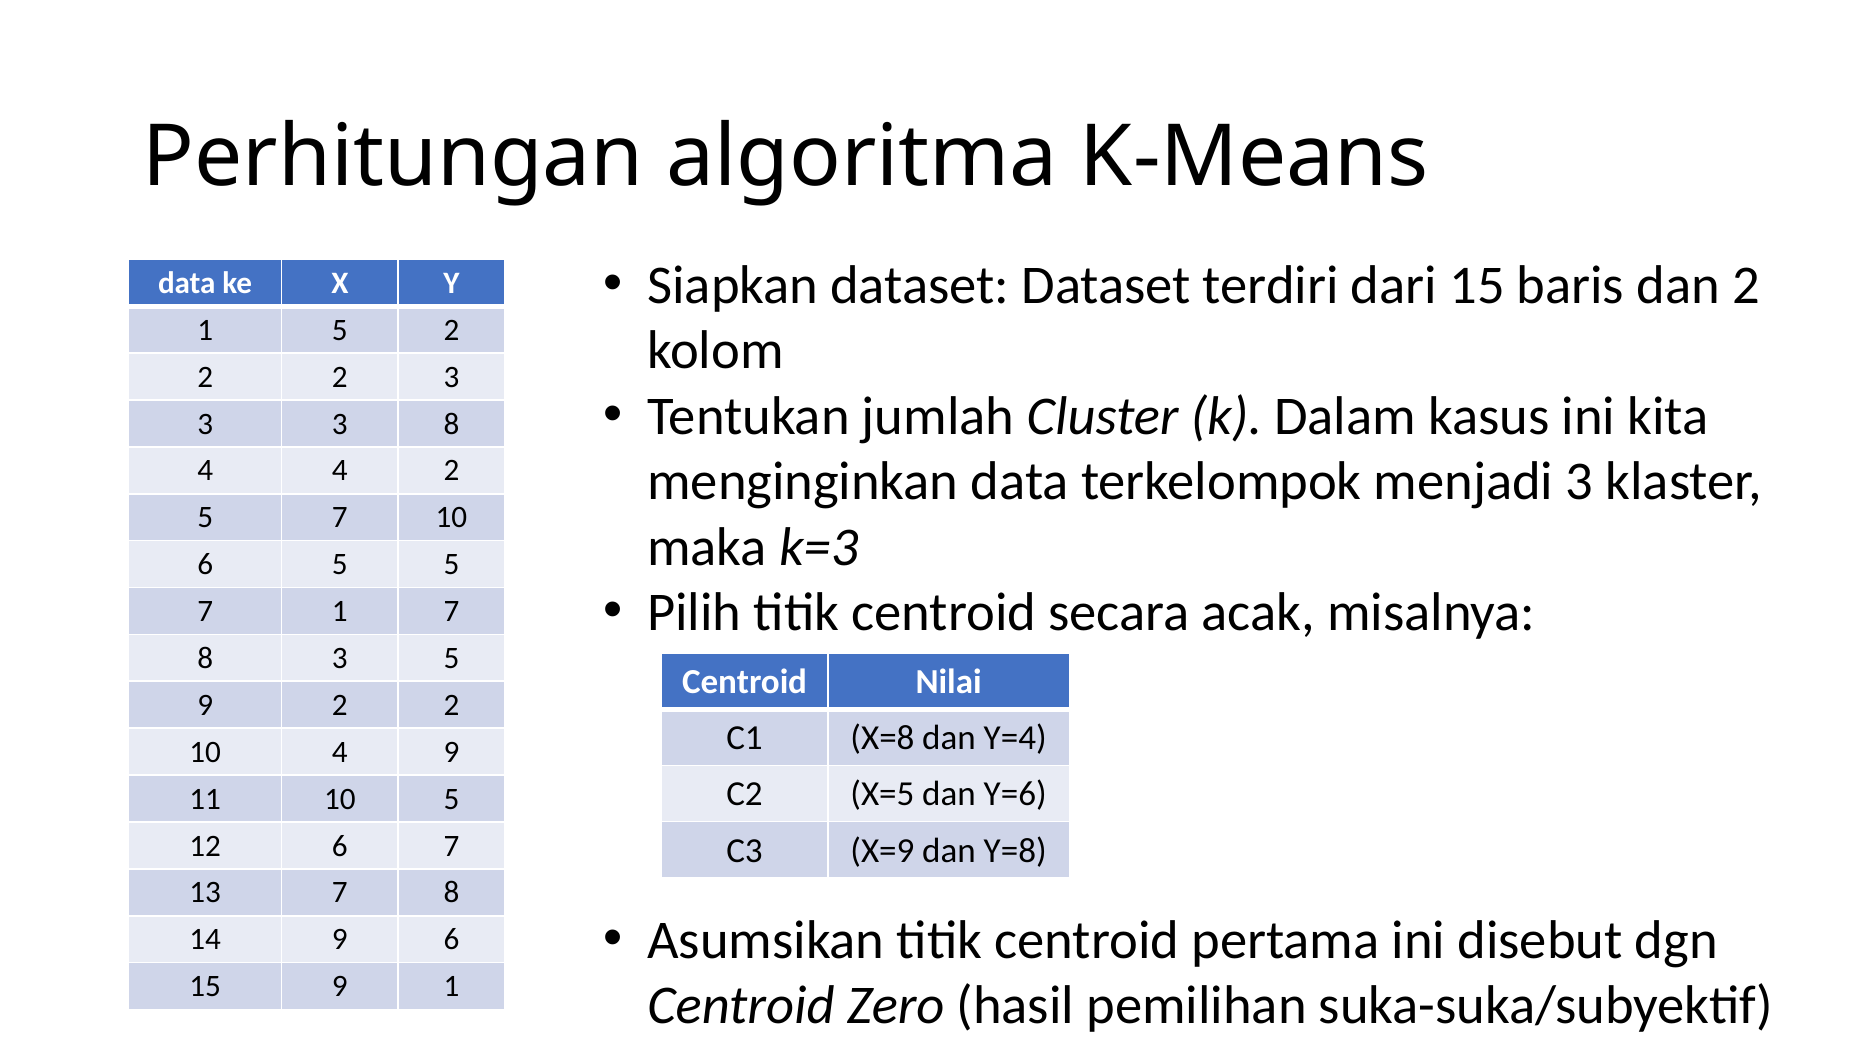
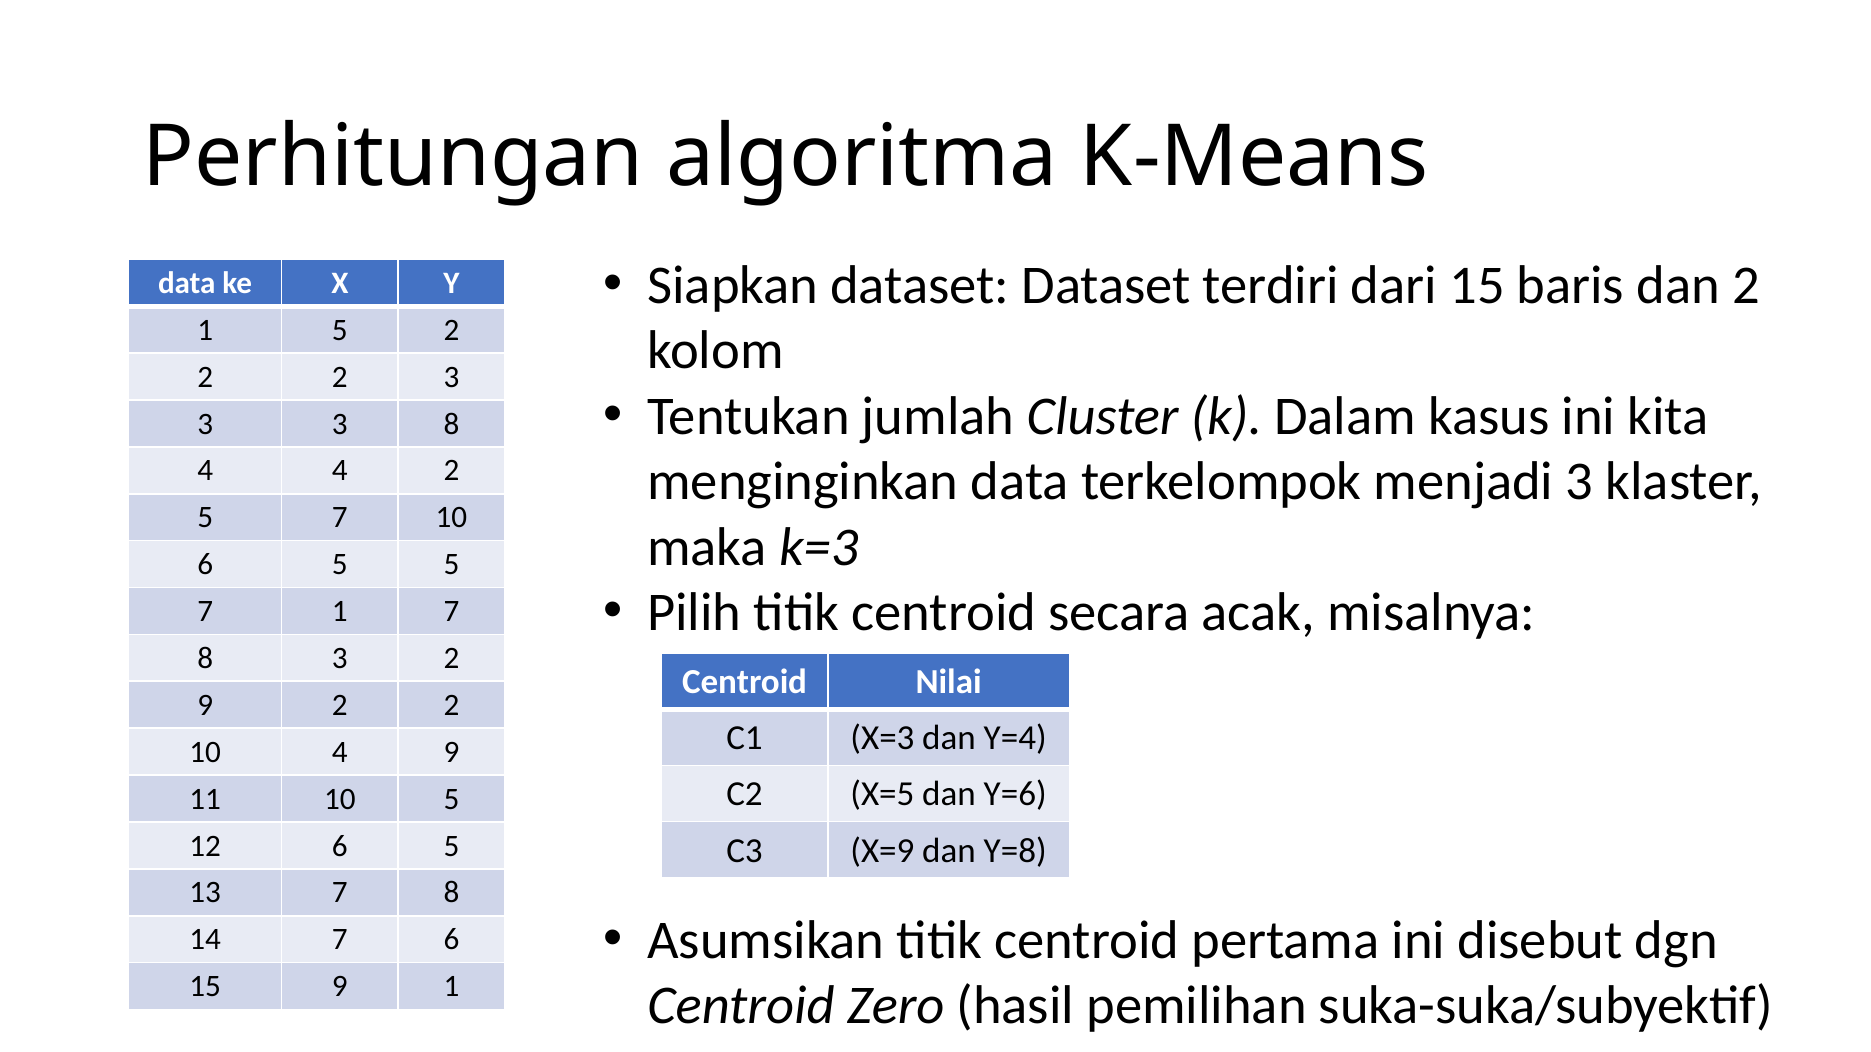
3 5: 5 -> 2 (451, 658)
X=8: X=8 -> X=3 (882, 738)
12 6 7: 7 -> 5 (451, 846)
14 9: 9 -> 7 (340, 940)
